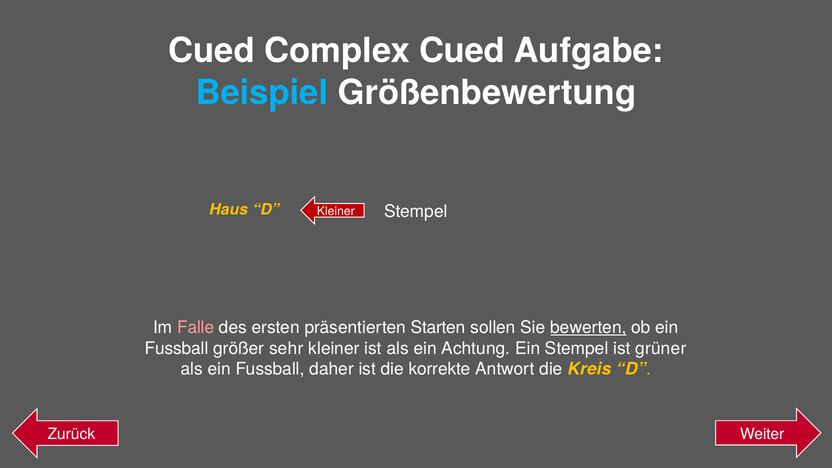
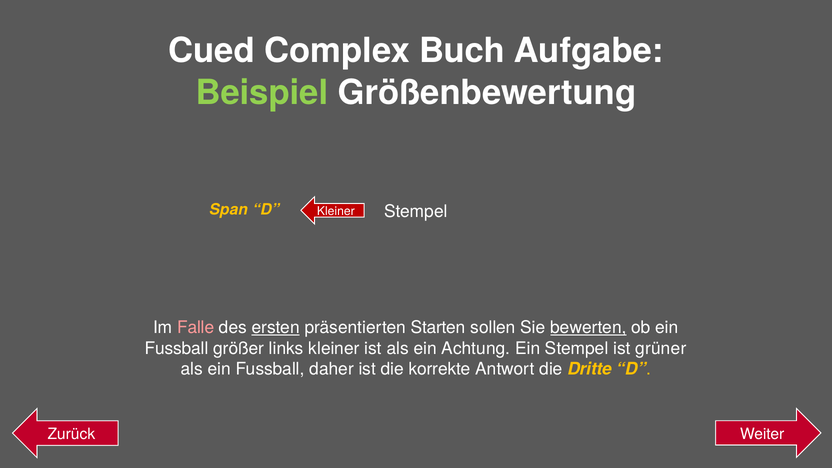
Complex Cued: Cued -> Buch (462, 51)
Beispiel colour: light blue -> light green (262, 93)
Haus: Haus -> Span (229, 210)
ersten underline: none -> present (276, 328)
sehr: sehr -> links (286, 348)
Kreis: Kreis -> Dritte (590, 369)
